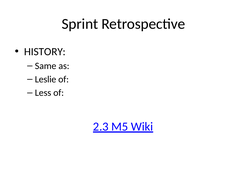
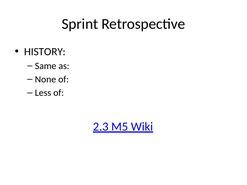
Leslie: Leslie -> None (45, 79)
